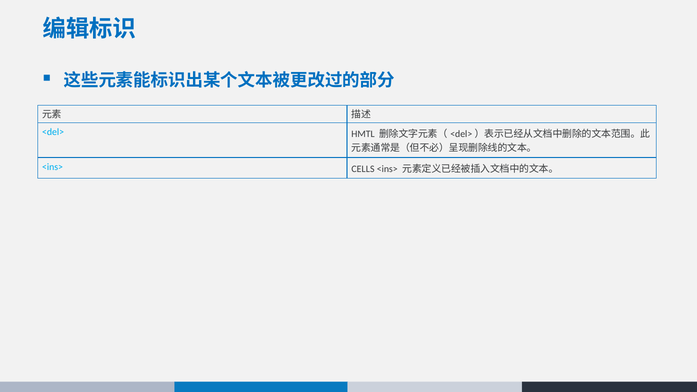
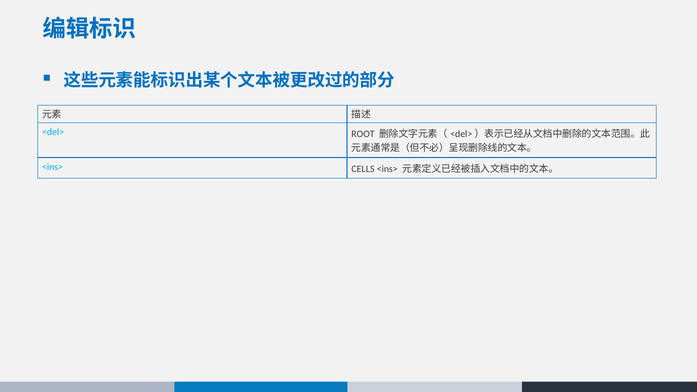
HMTL: HMTL -> ROOT (363, 134)
